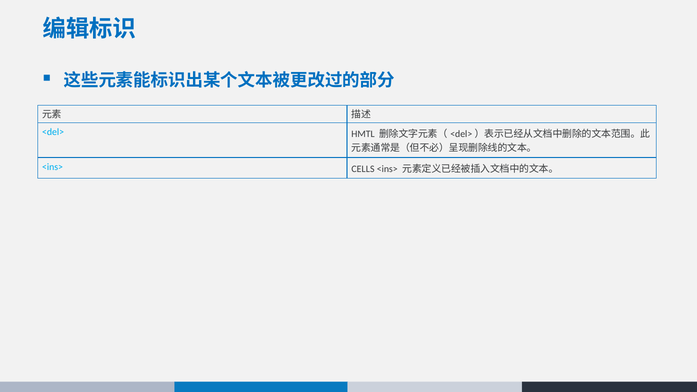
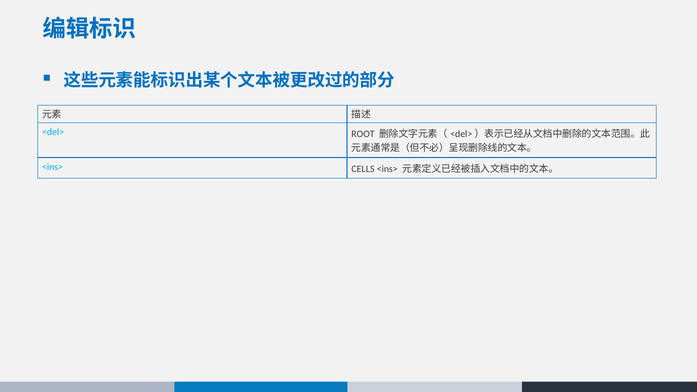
HMTL: HMTL -> ROOT (363, 134)
